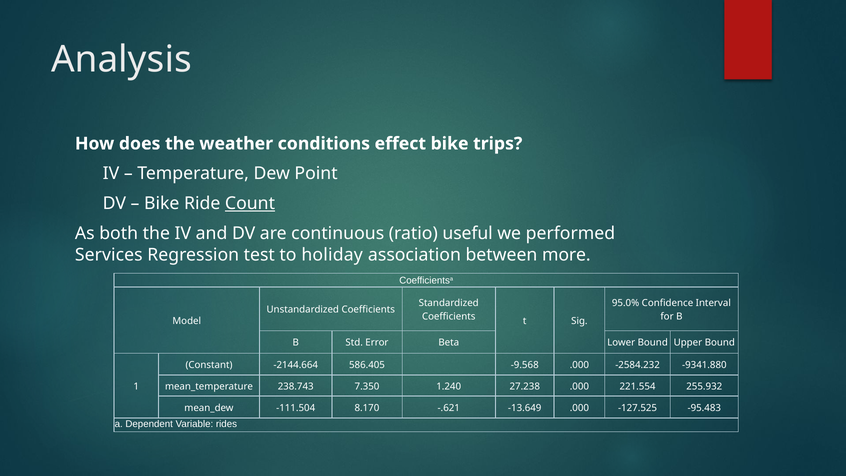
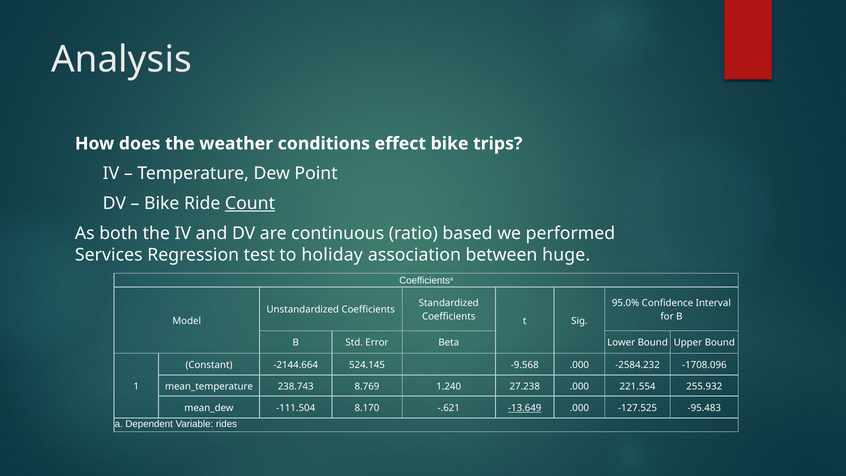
useful: useful -> based (468, 234)
more: more -> huge (566, 255)
586.405: 586.405 -> 524.145 (367, 365)
-9341.880: -9341.880 -> -1708.096 (704, 365)
7.350: 7.350 -> 8.769 (367, 386)
-13.649 underline: none -> present (525, 408)
